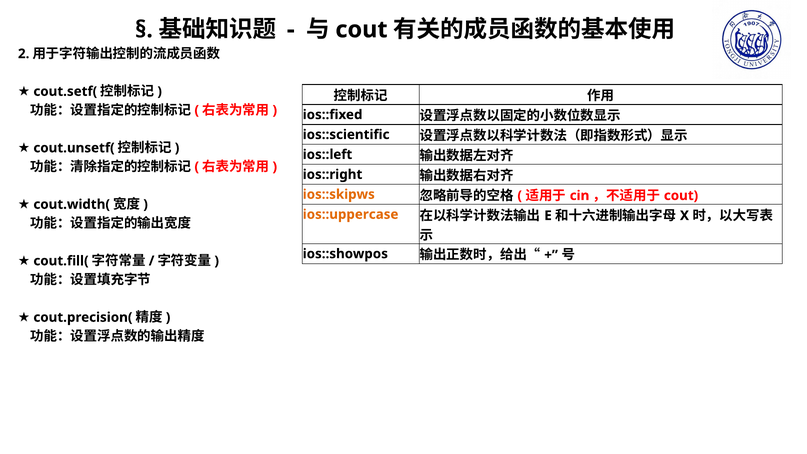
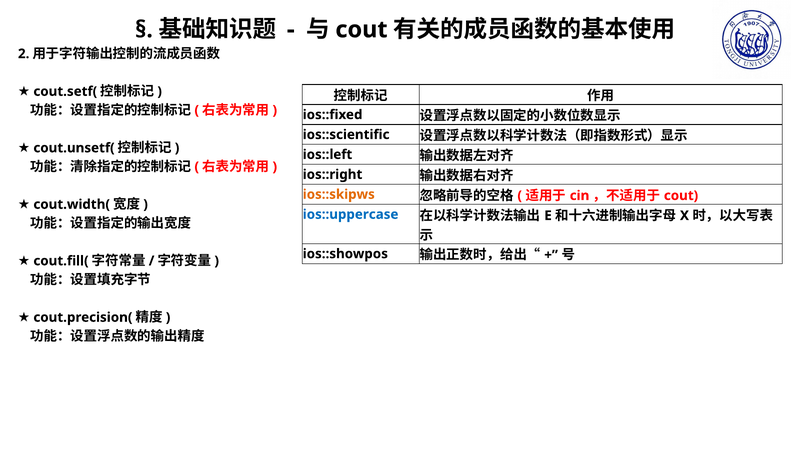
ios::uppercase colour: orange -> blue (351, 214)
